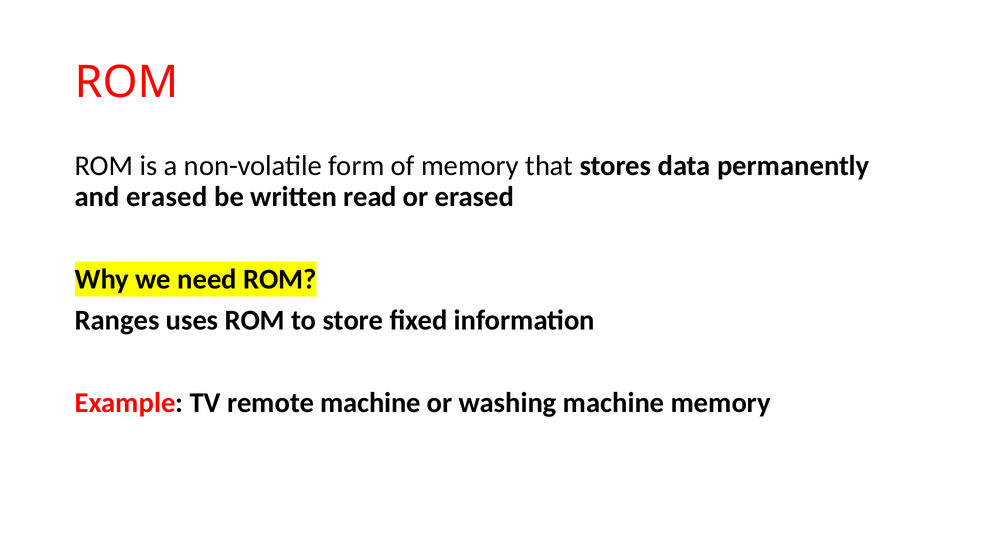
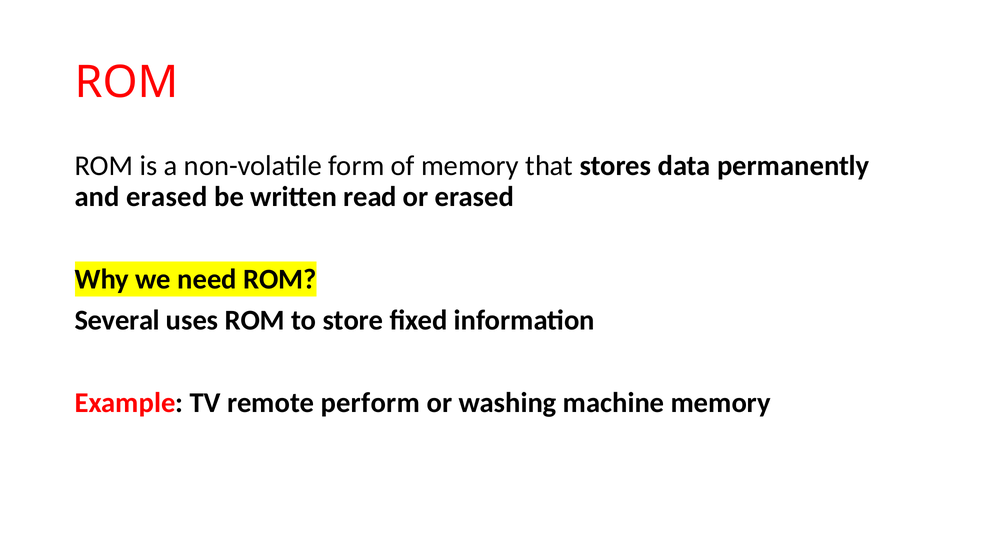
Ranges: Ranges -> Several (117, 320)
remote machine: machine -> perform (370, 402)
